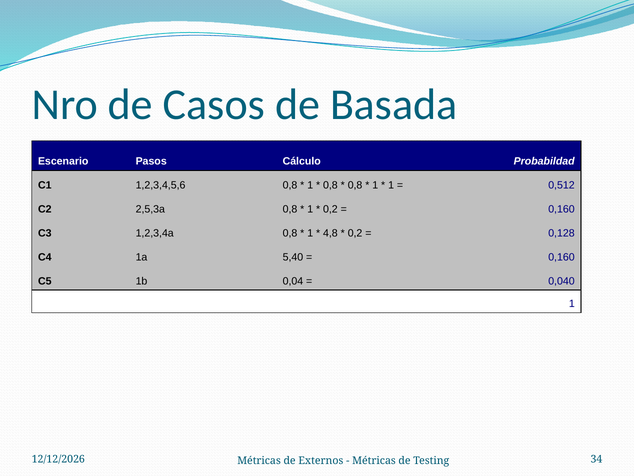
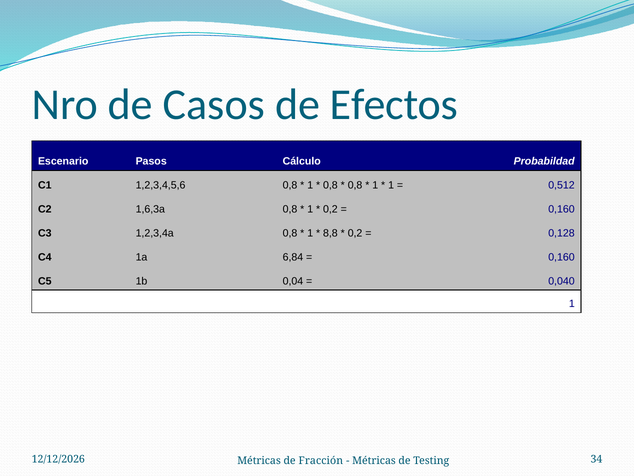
Basada: Basada -> Efectos (394, 105)
2,5,3a: 2,5,3a -> 1,6,3a (150, 209)
4,8: 4,8 -> 8,8 (330, 233)
5,40: 5,40 -> 6,84 (293, 257)
Externos: Externos -> Fracción (321, 460)
